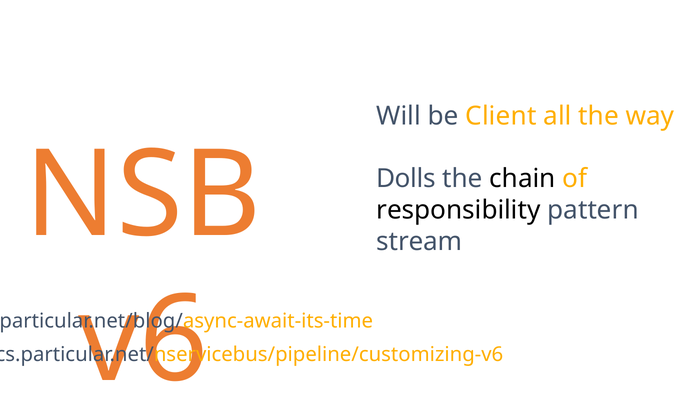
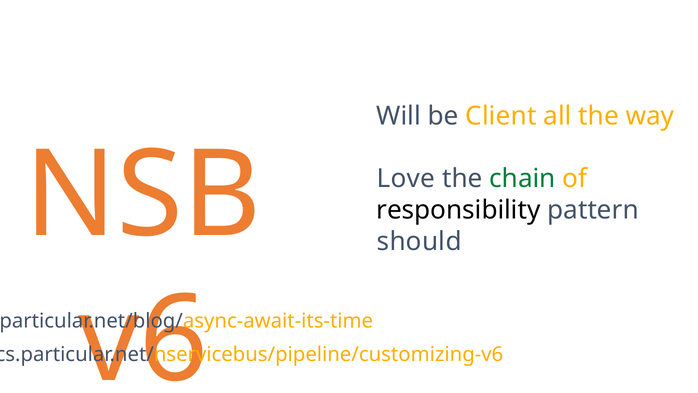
Dolls: Dolls -> Love (406, 179)
chain colour: black -> green (522, 179)
stream: stream -> should (419, 241)
